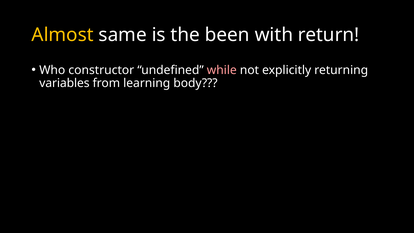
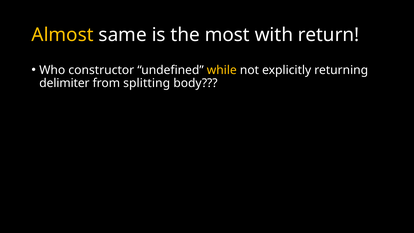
been: been -> most (227, 35)
while colour: pink -> yellow (222, 70)
variables: variables -> delimiter (64, 83)
learning: learning -> splitting (147, 83)
